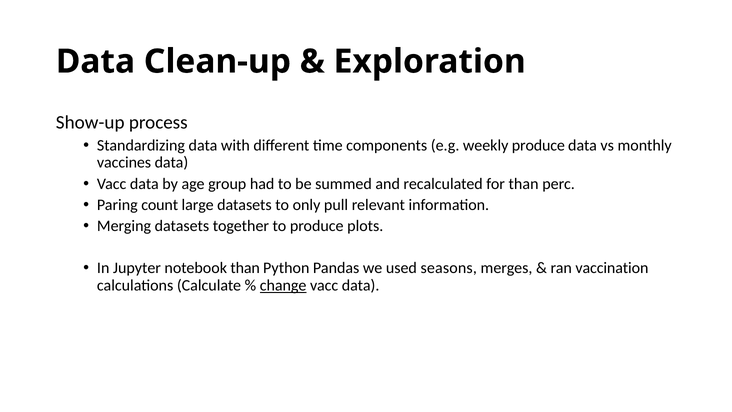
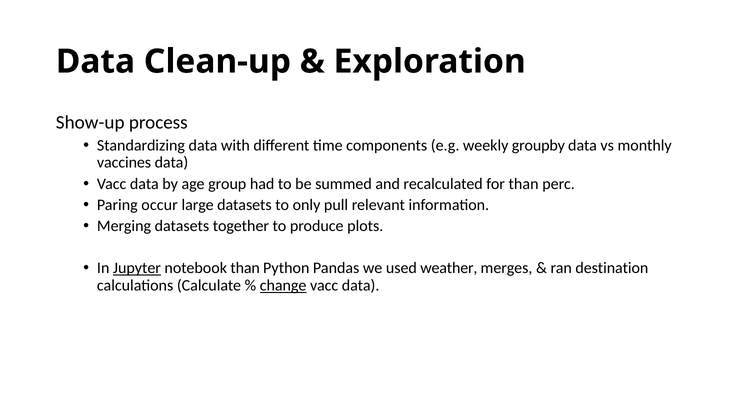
weekly produce: produce -> groupby (538, 145)
count: count -> occur (160, 205)
Jupyter underline: none -> present (137, 268)
seasons: seasons -> weather (449, 268)
vaccination: vaccination -> destination (612, 268)
